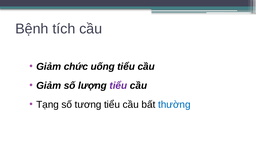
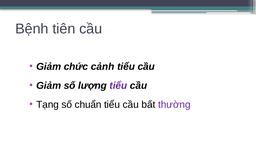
tích: tích -> tiên (64, 29)
uống: uống -> cảnh (103, 67)
tương: tương -> chuẩn (88, 105)
thường colour: blue -> purple (174, 105)
